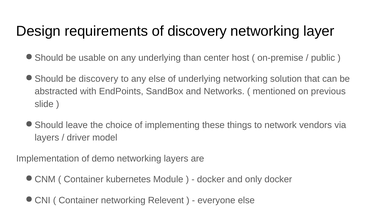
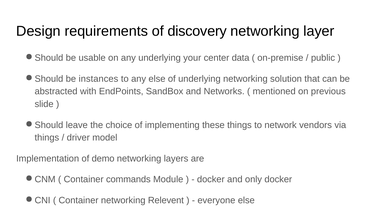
than: than -> your (192, 58)
host: host -> data (241, 58)
be discovery: discovery -> instances (98, 79)
layers: layers -> things (47, 138)
kubernetes: kubernetes -> commands (128, 179)
